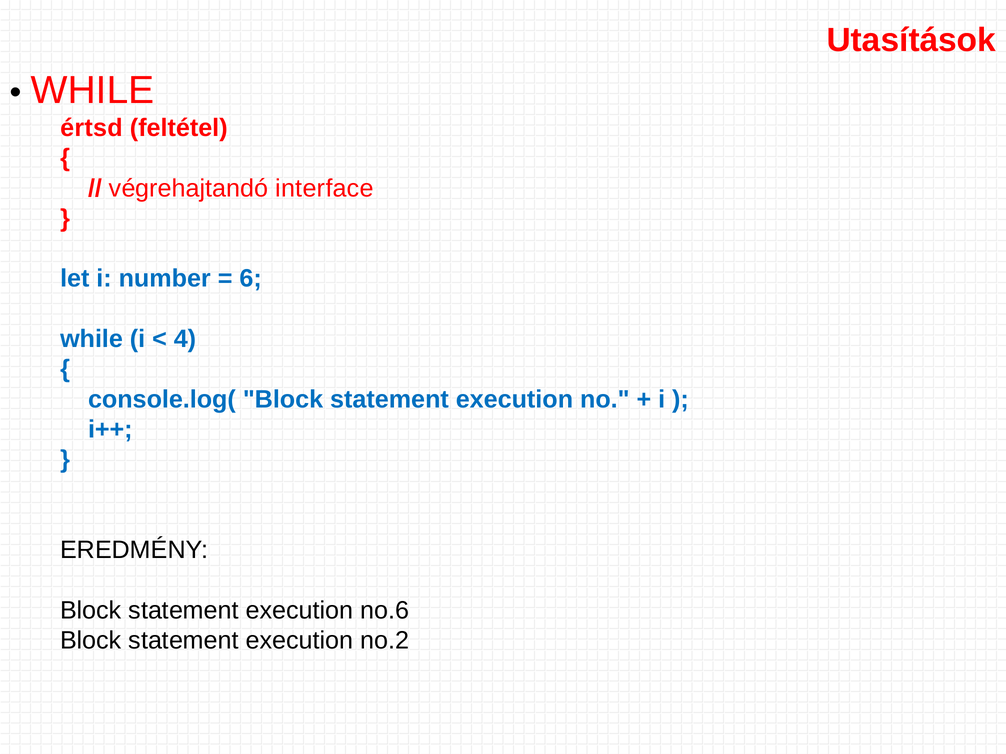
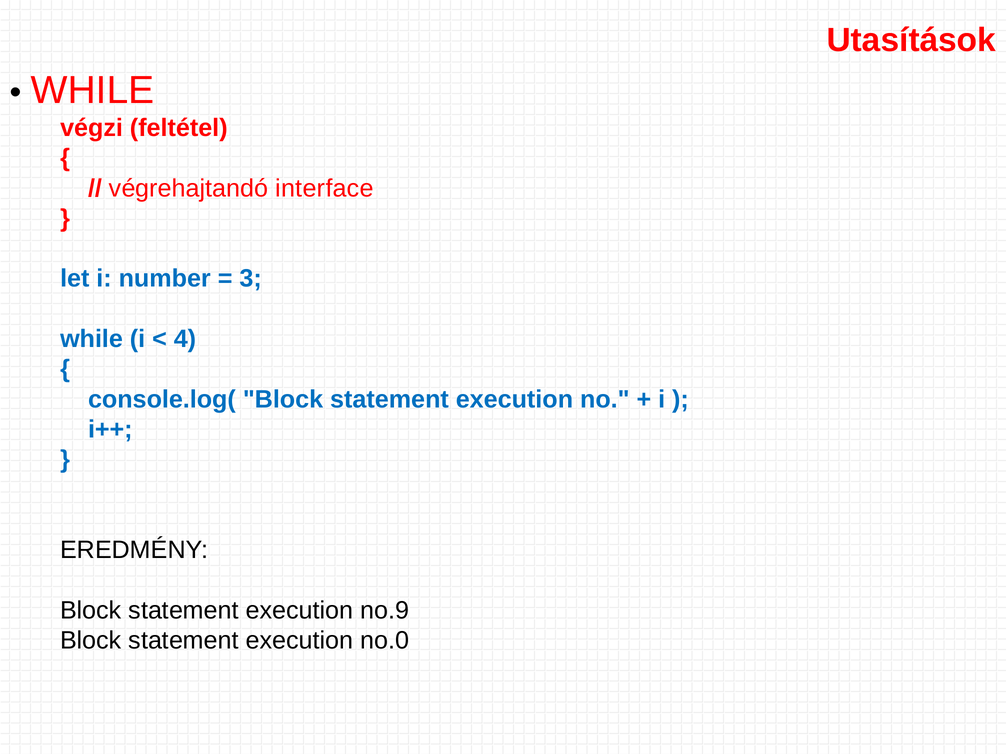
értsd: értsd -> végzi (92, 128)
6: 6 -> 3 (251, 279)
no.6: no.6 -> no.9 (385, 611)
no.2: no.2 -> no.0 (385, 641)
